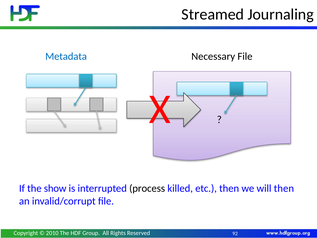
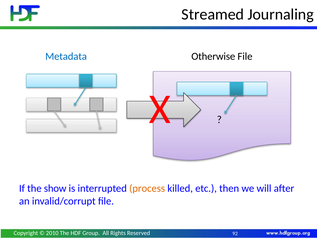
Necessary: Necessary -> Otherwise (213, 56)
process colour: black -> orange (147, 188)
will then: then -> after (284, 188)
